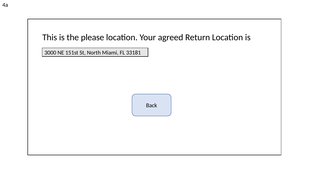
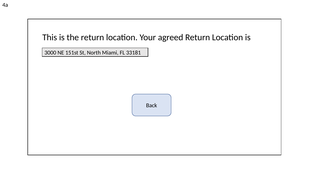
the please: please -> return (92, 37)
